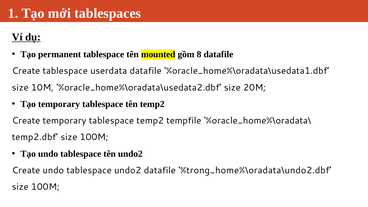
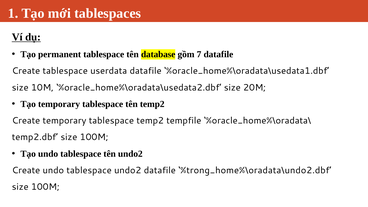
mounted: mounted -> database (158, 54)
8: 8 -> 7 (199, 54)
